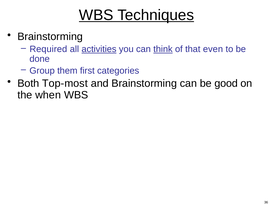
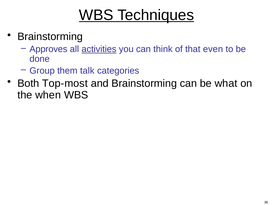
Required: Required -> Approves (48, 49)
think underline: present -> none (163, 49)
first: first -> talk (87, 71)
good: good -> what (226, 83)
